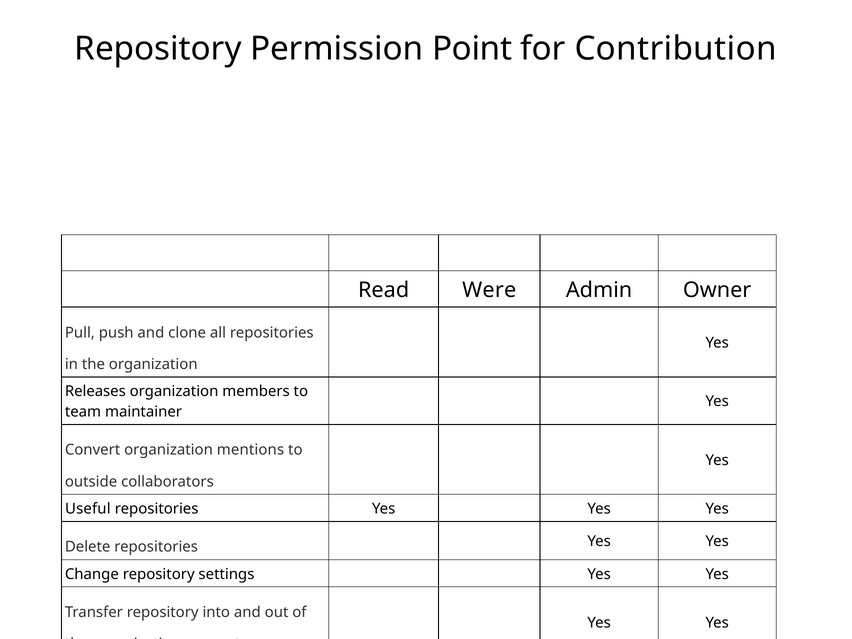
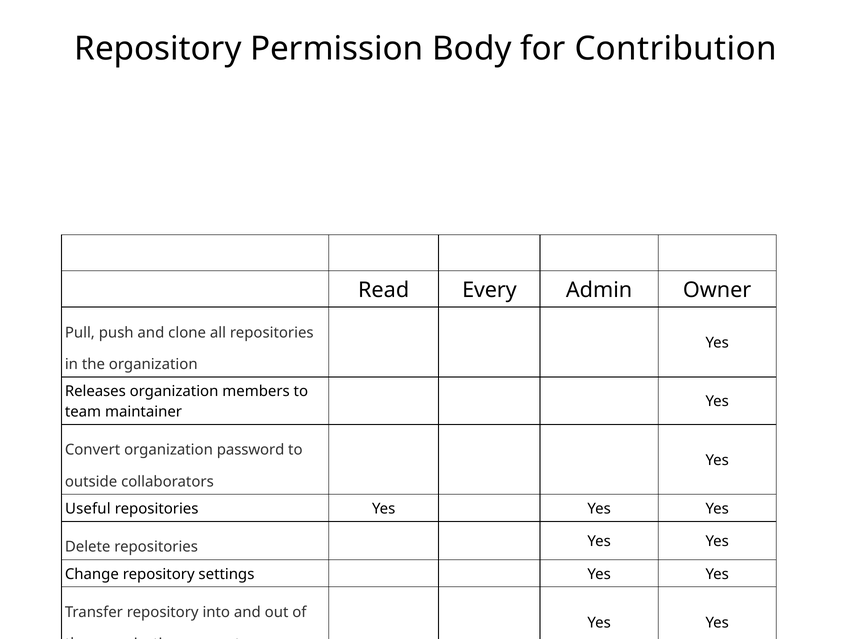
Point: Point -> Body (472, 49)
Were: Were -> Every (489, 290)
mentions: mentions -> password (251, 450)
